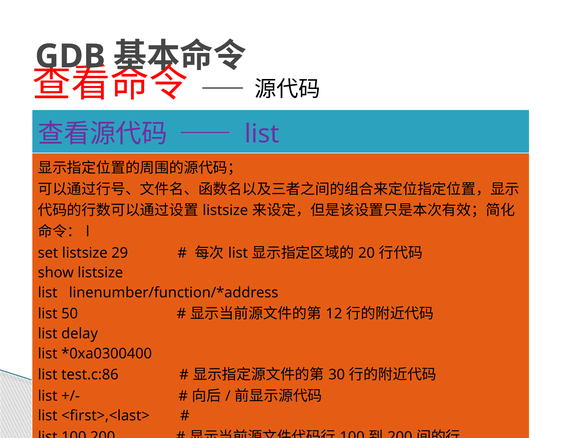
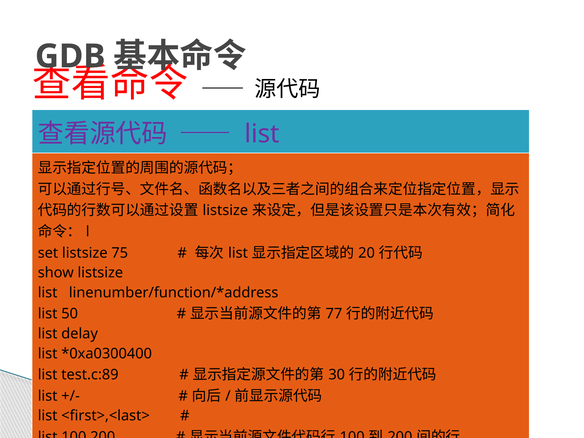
29: 29 -> 75 (120, 253)
12: 12 -> 77 (334, 314)
test.c:86: test.c:86 -> test.c:89 (90, 375)
